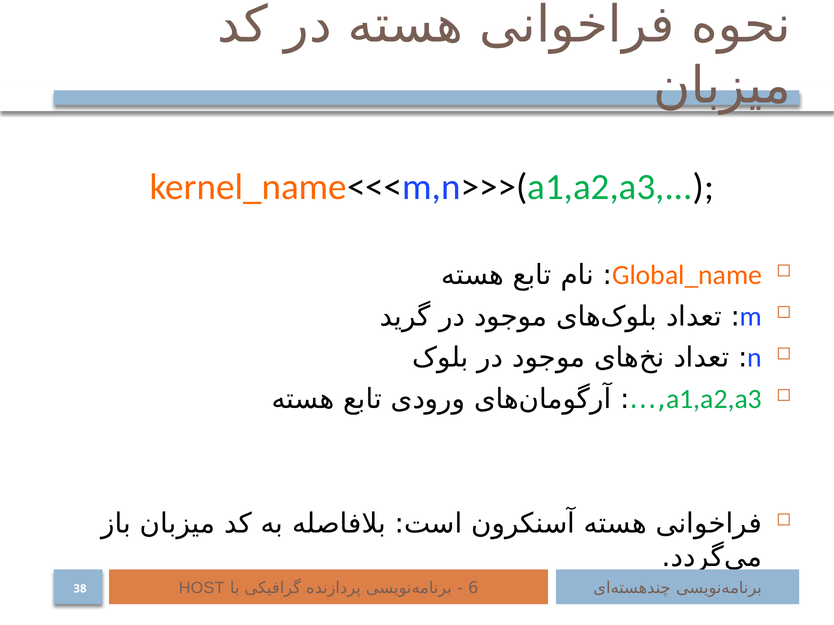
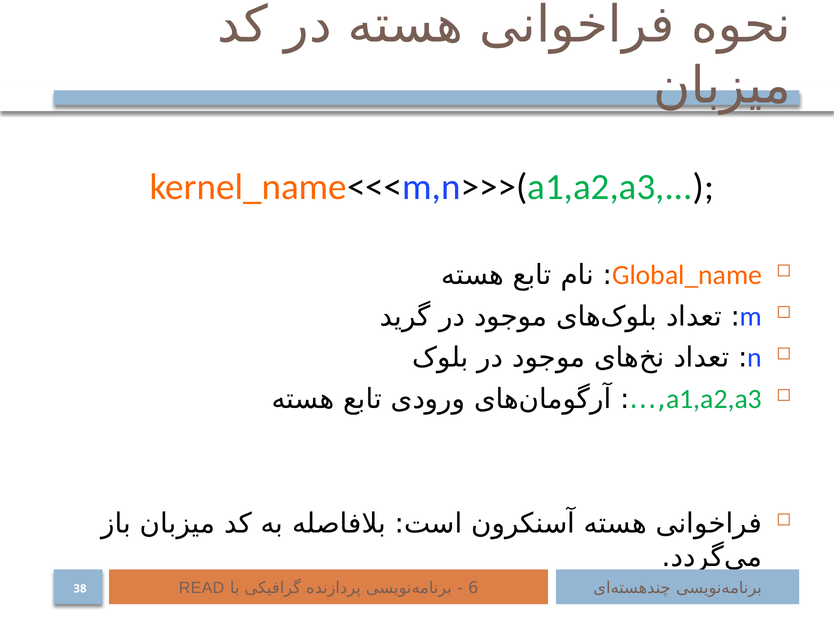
HOST: HOST -> READ (202, 588)
